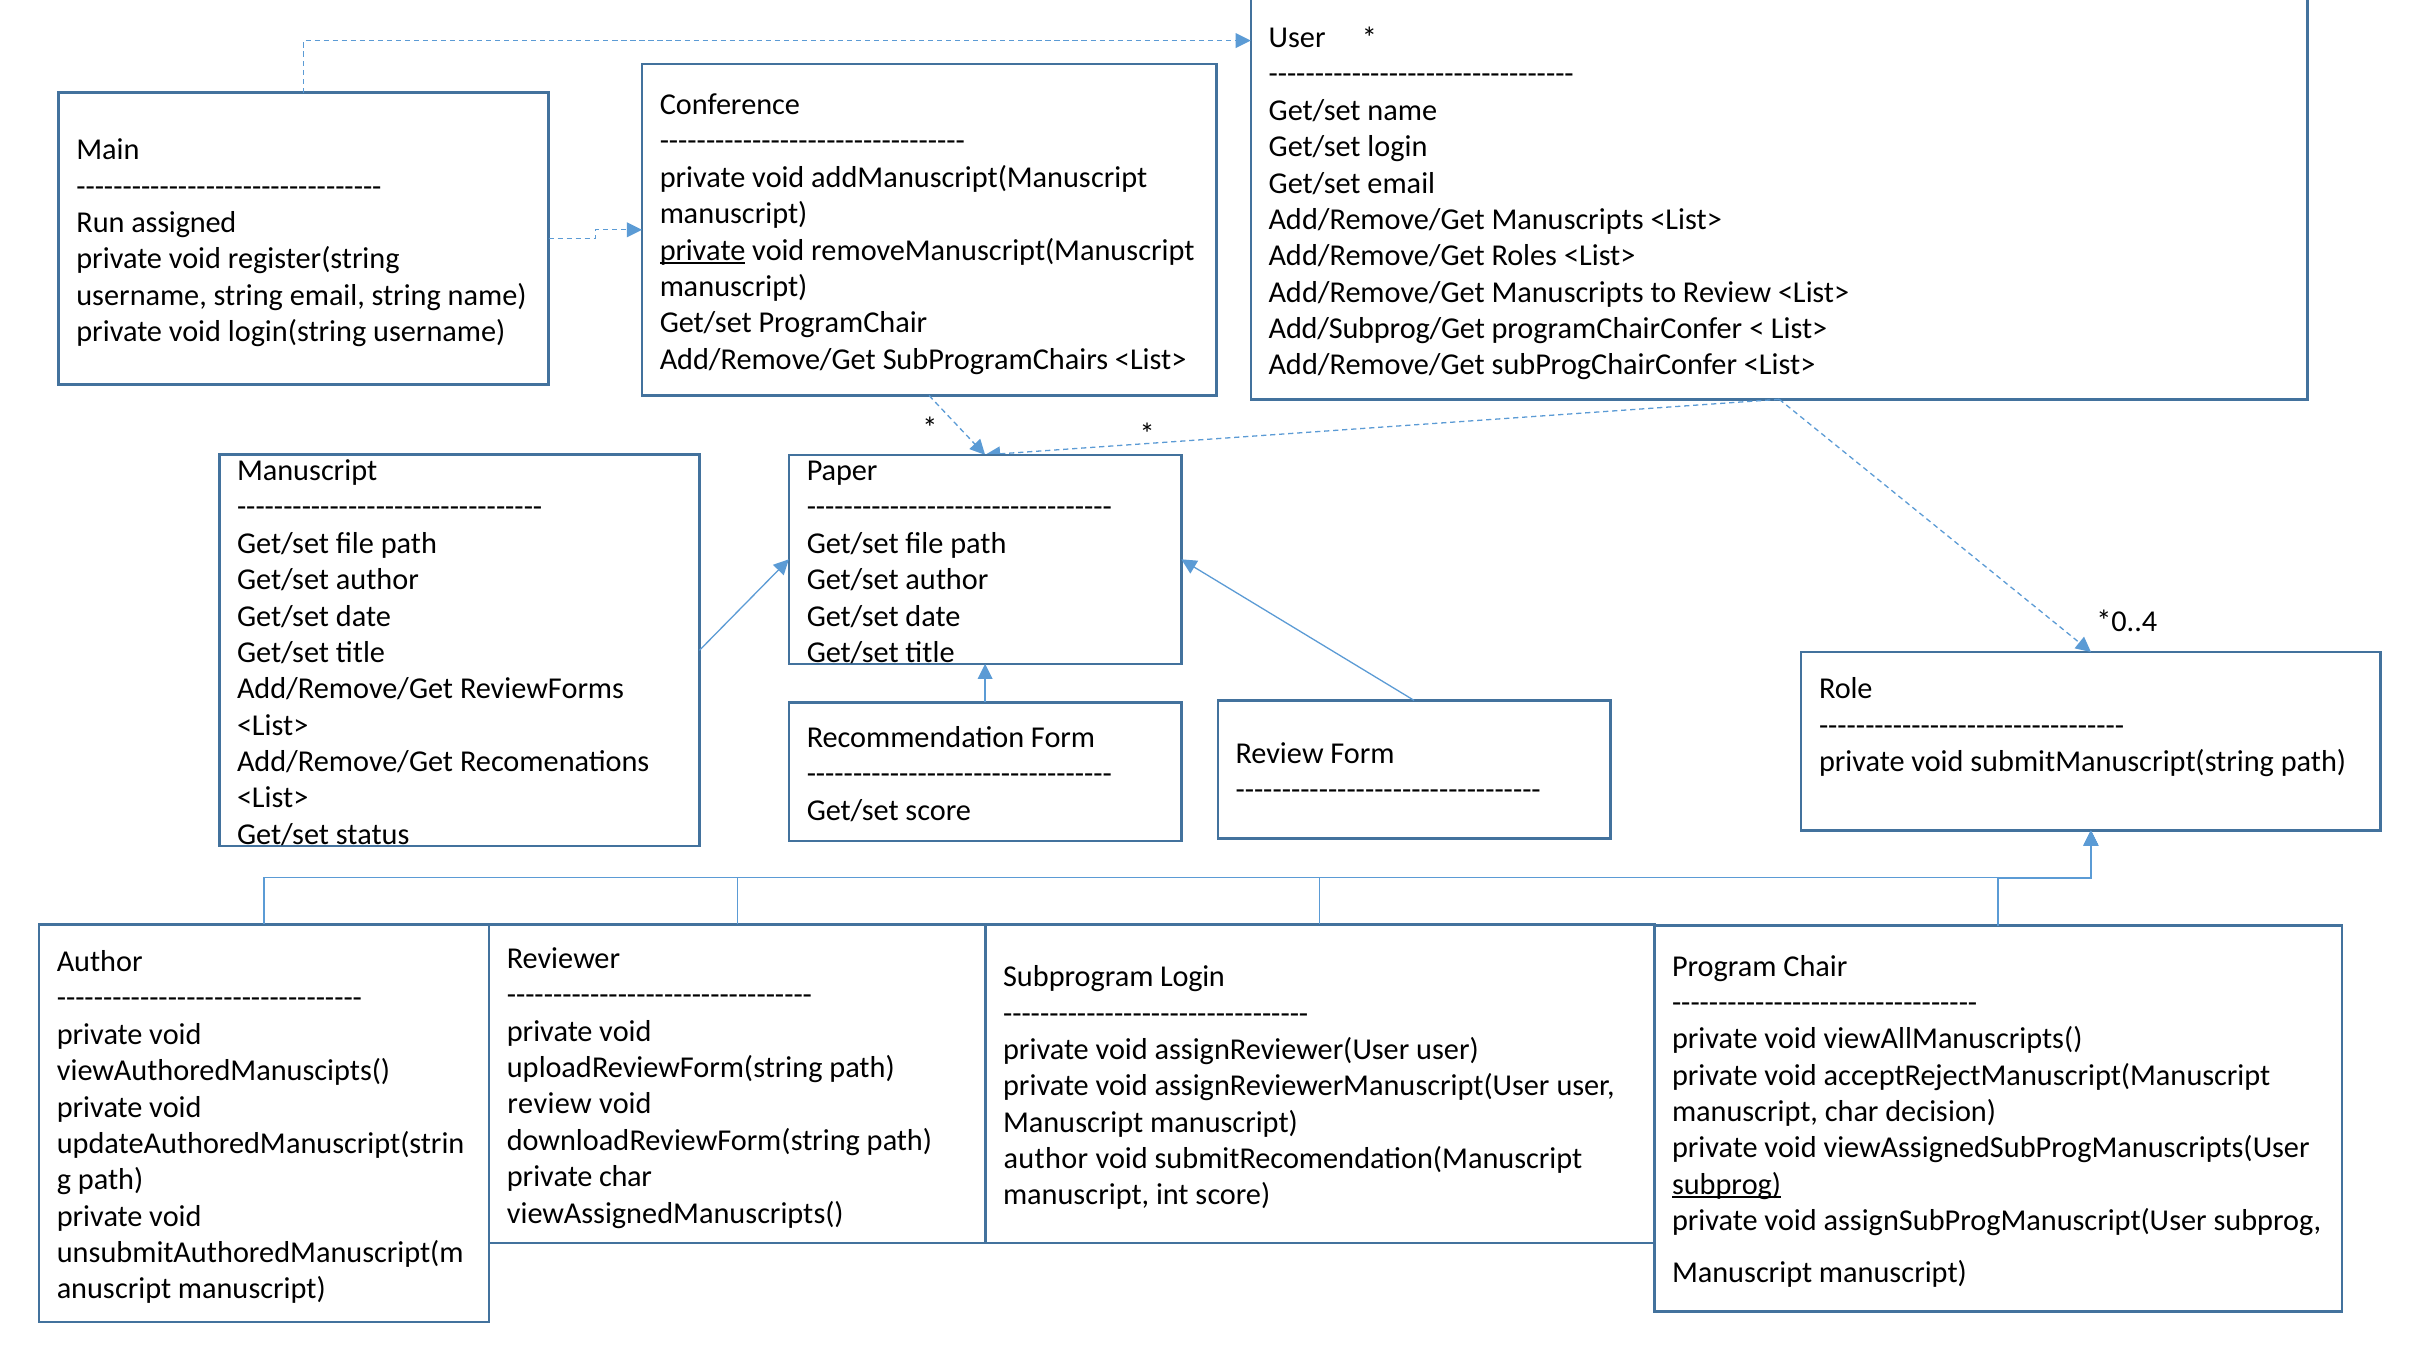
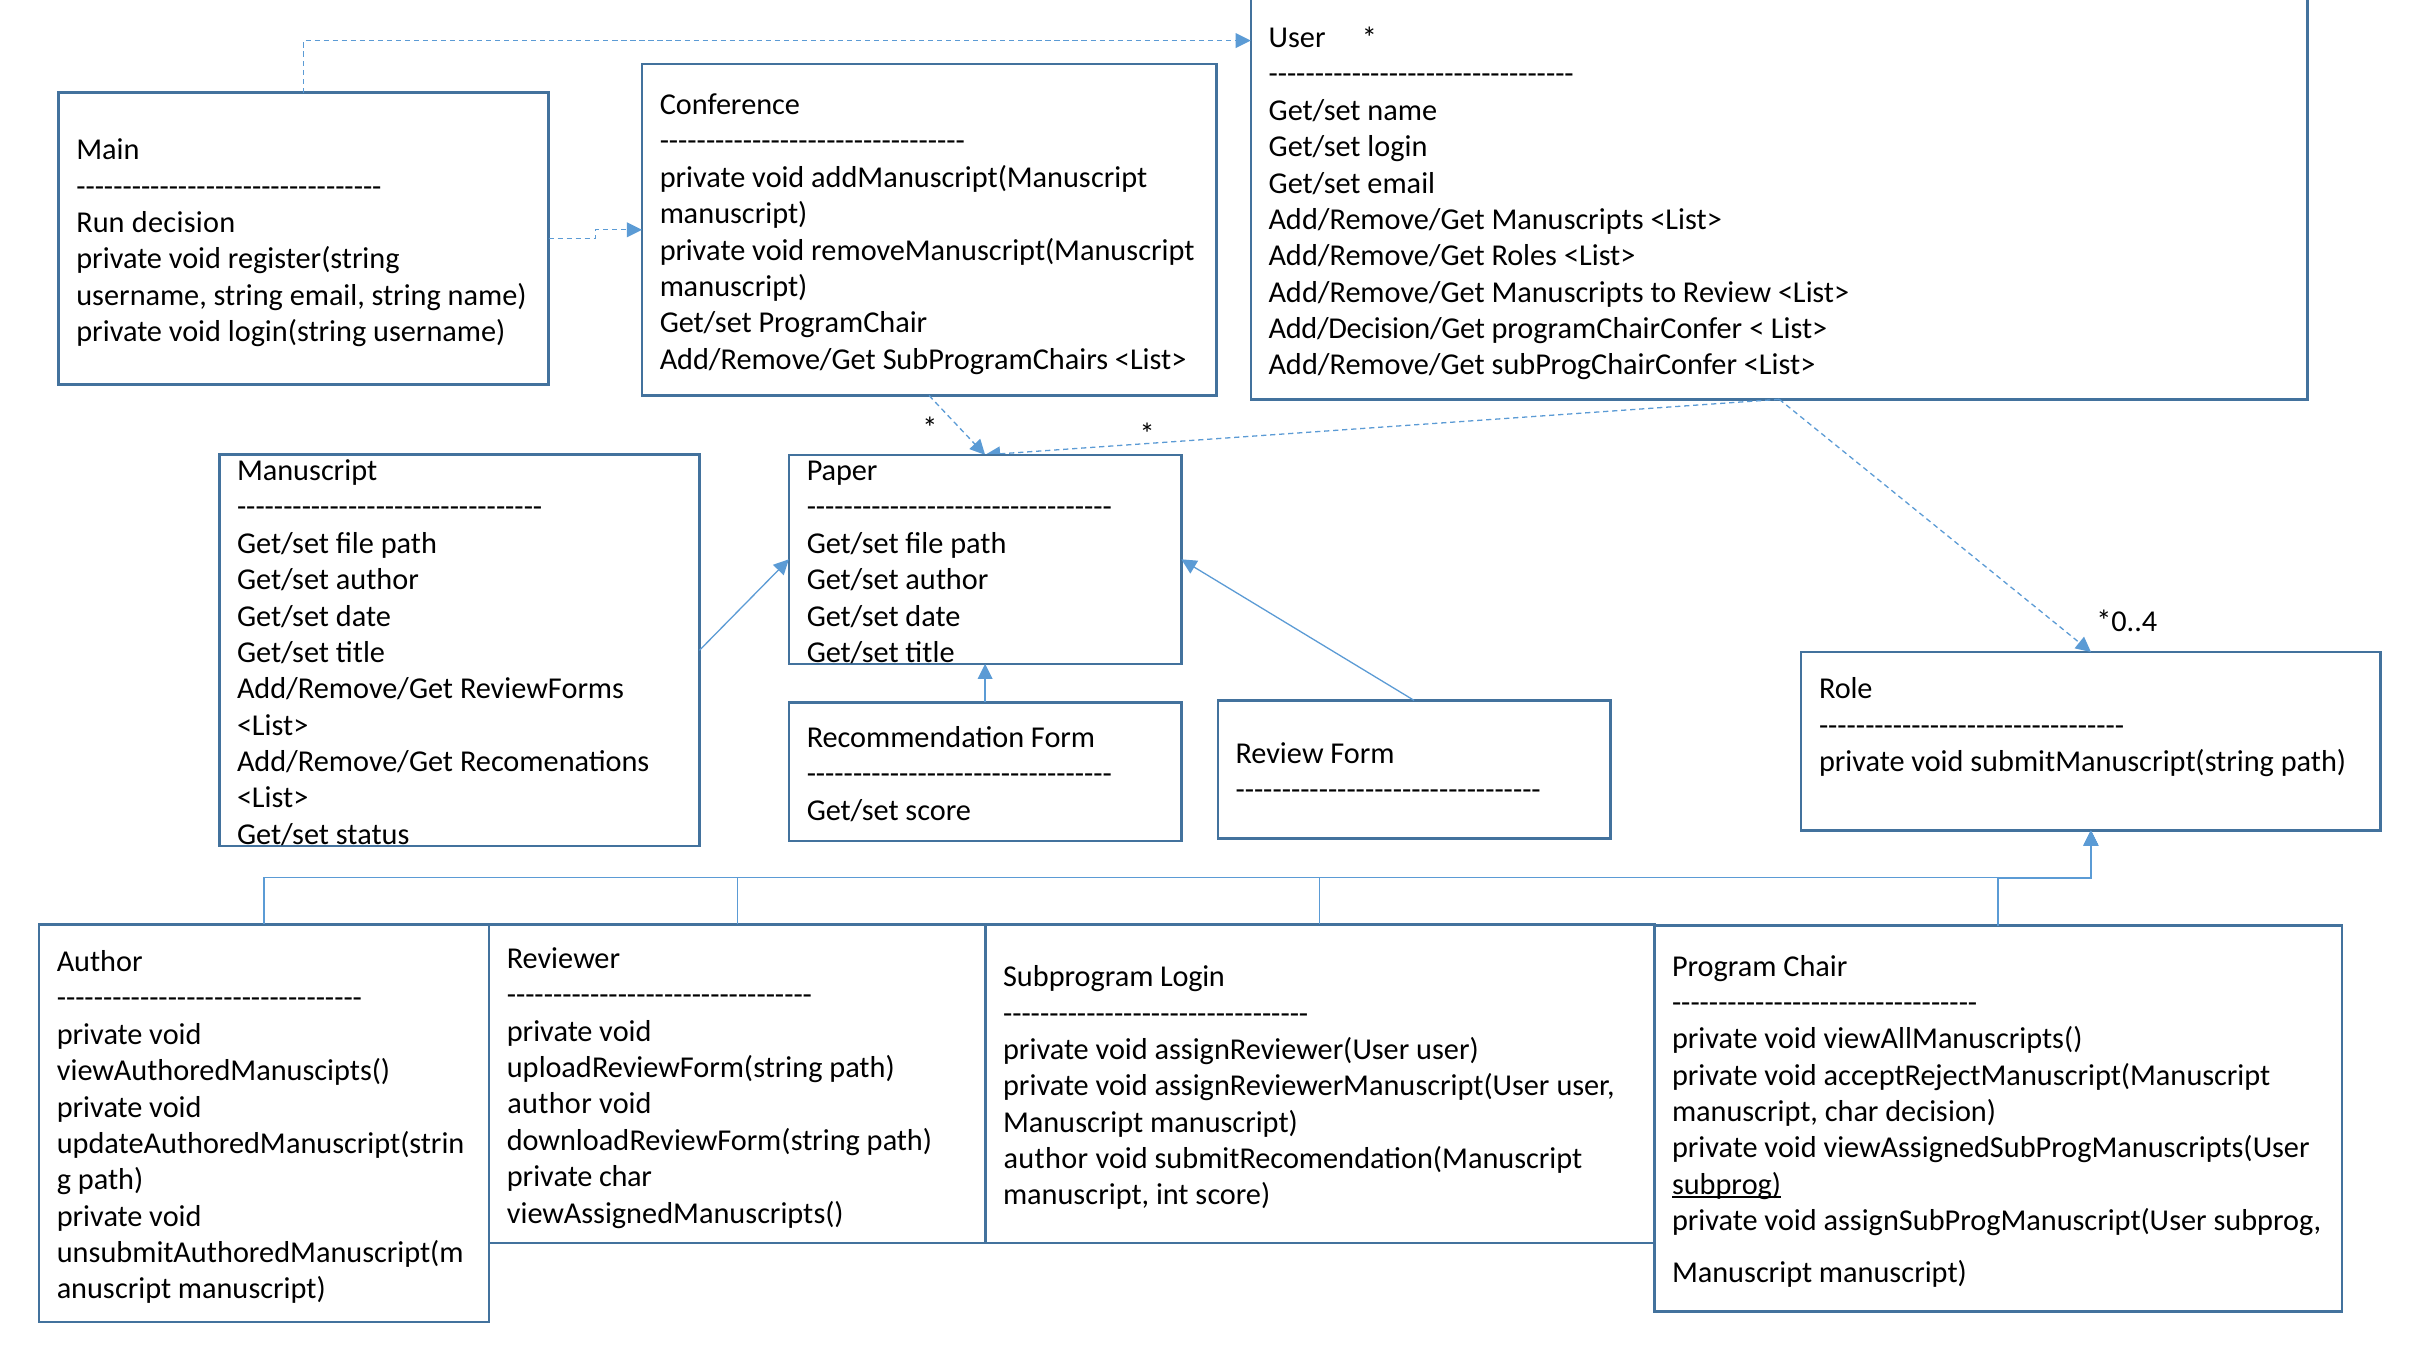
Run assigned: assigned -> decision (184, 222)
private underline: present -> none (703, 250)
Add/Subprog/Get: Add/Subprog/Get -> Add/Decision/Get (1377, 329)
review: review -> author (550, 1104)
